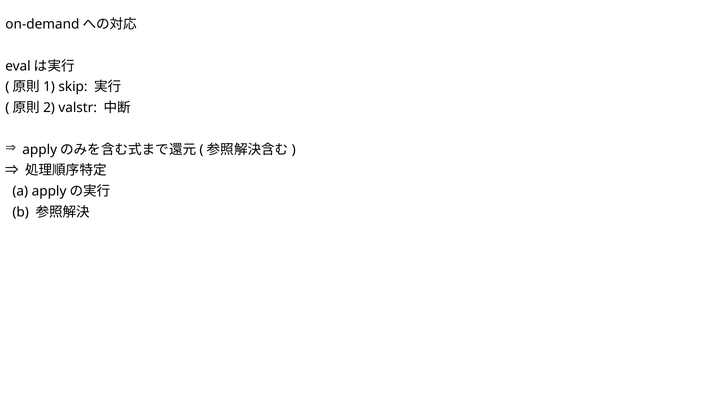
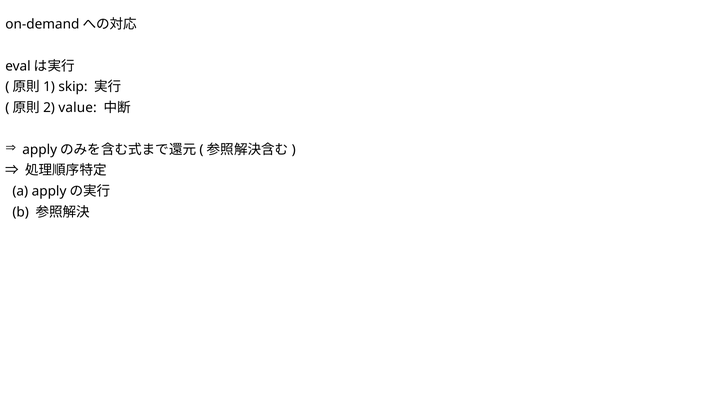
valstr: valstr -> value (78, 108)
